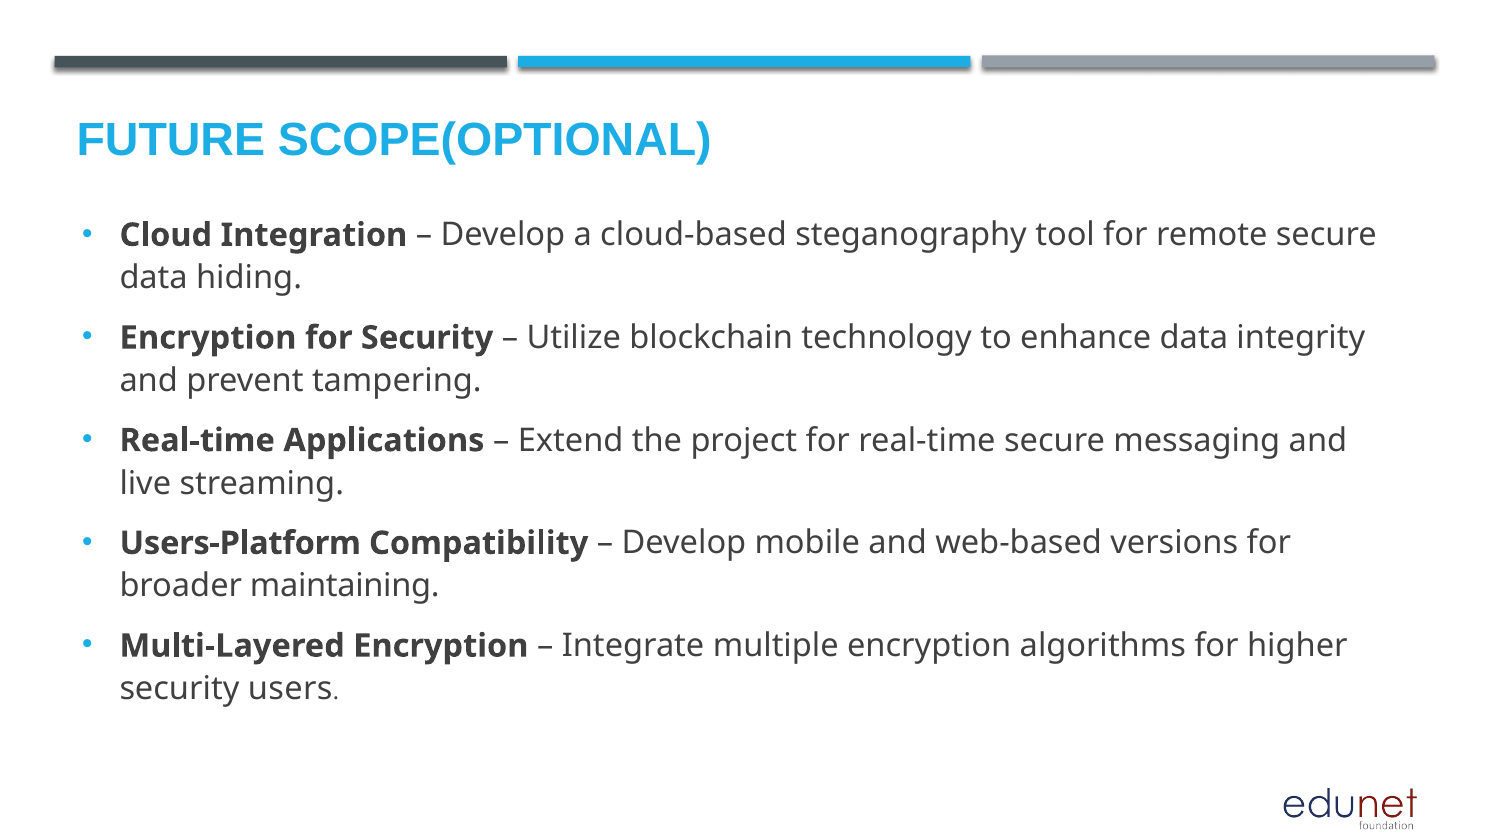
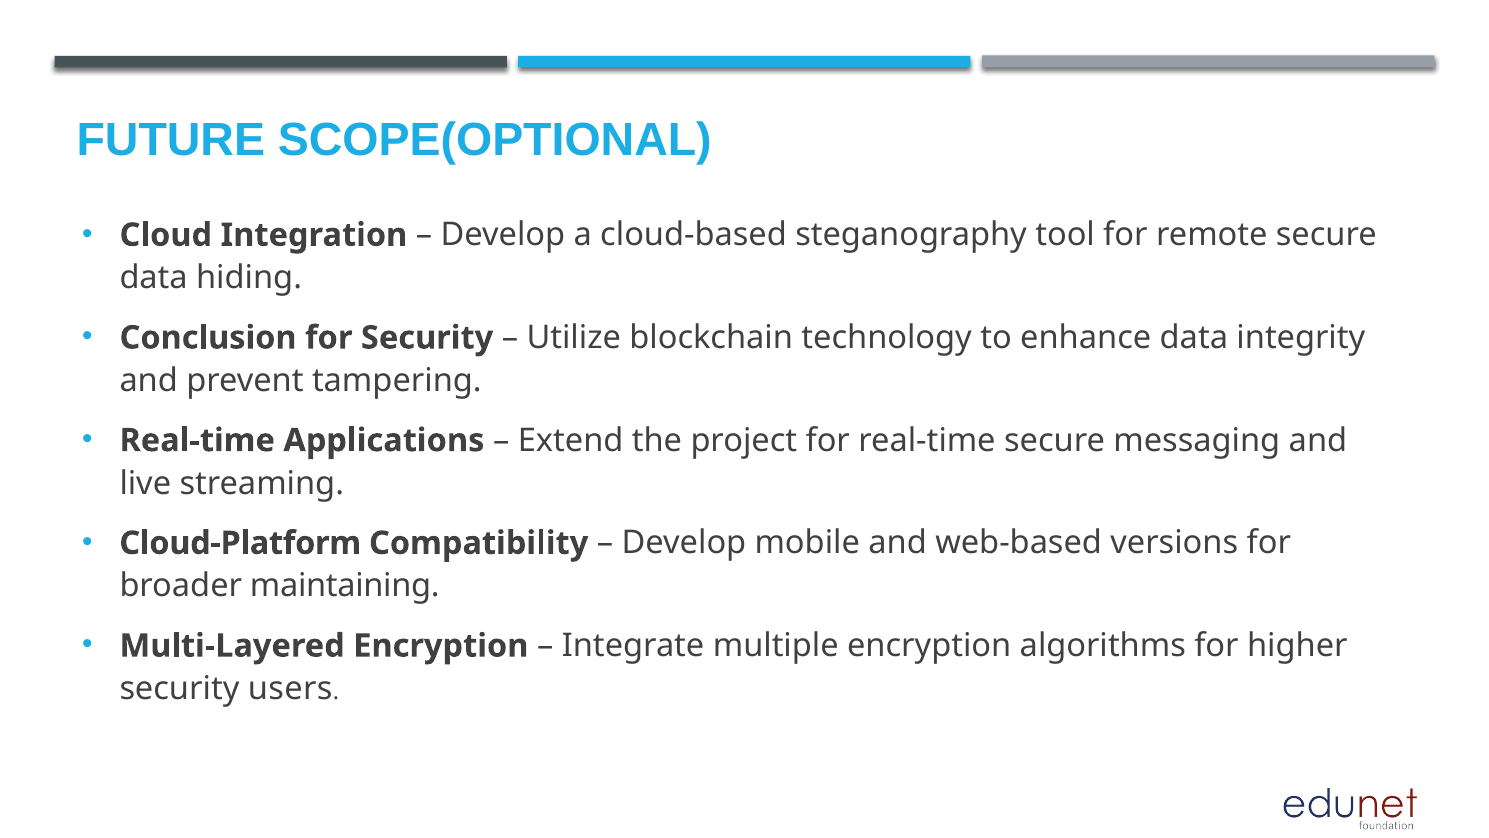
Encryption: Encryption -> Conclusion (208, 338)
Users-Platform: Users-Platform -> Cloud-Platform (240, 543)
